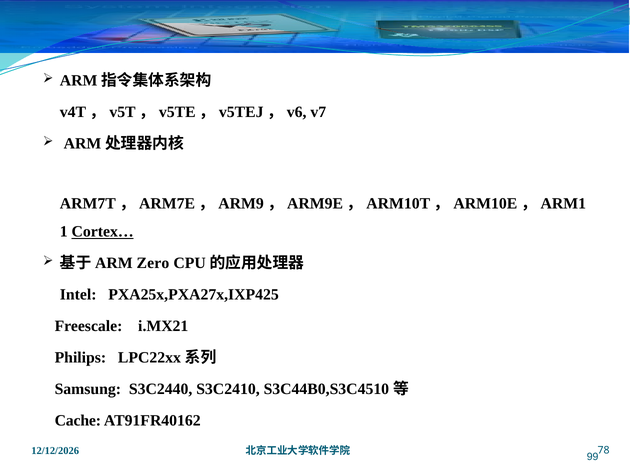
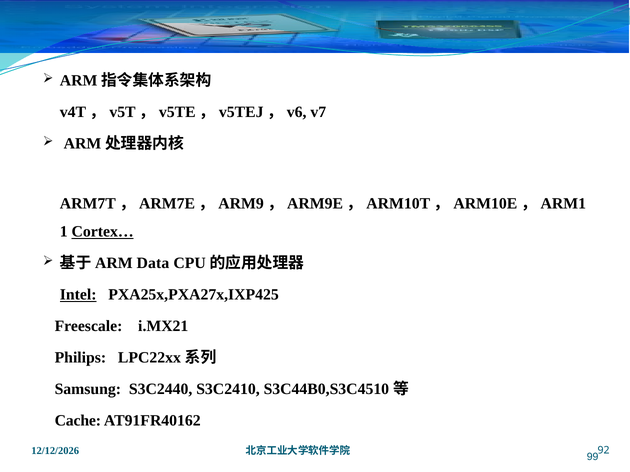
Zero: Zero -> Data (153, 263)
Intel underline: none -> present (78, 295)
78: 78 -> 92 (604, 451)
